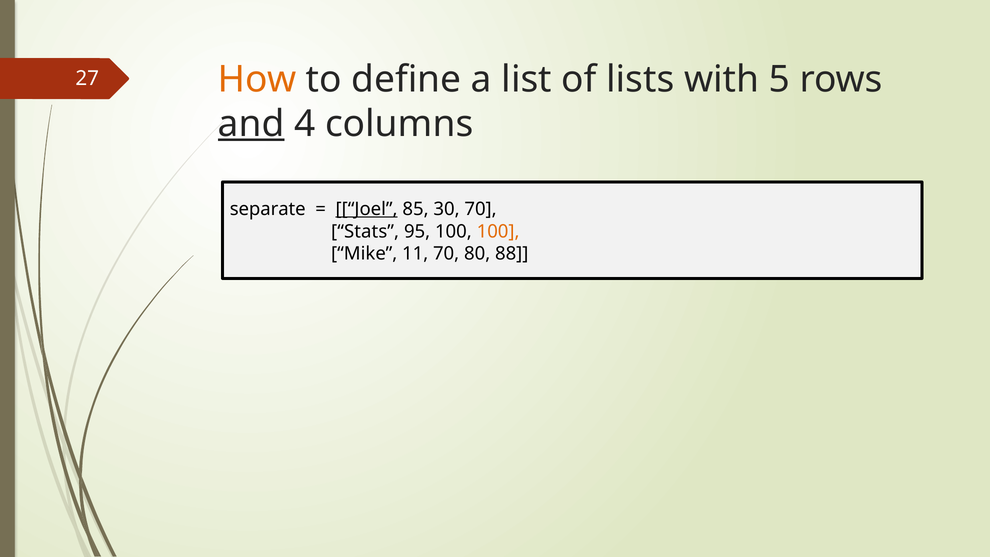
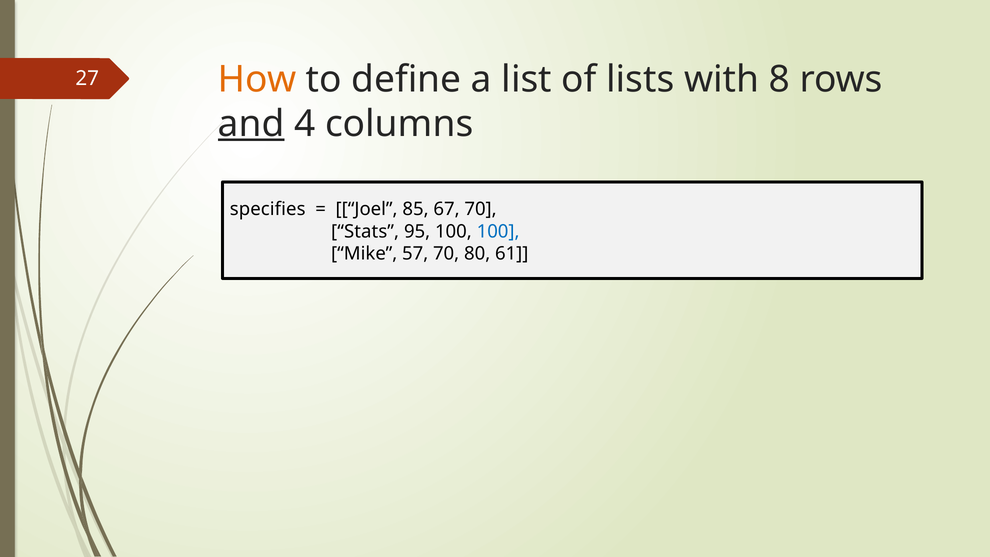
5: 5 -> 8 (779, 79)
separate: separate -> specifies (268, 209)
Joel underline: present -> none (367, 209)
30: 30 -> 67 (446, 209)
100 colour: orange -> blue (498, 231)
11: 11 -> 57 (415, 254)
88: 88 -> 61 (512, 254)
